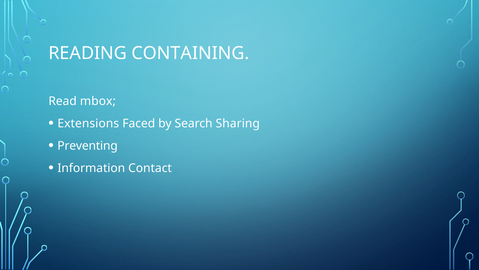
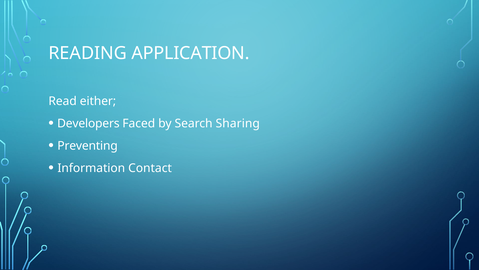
CONTAINING: CONTAINING -> APPLICATION (191, 53)
mbox: mbox -> either (98, 101)
Extensions: Extensions -> Developers (88, 123)
